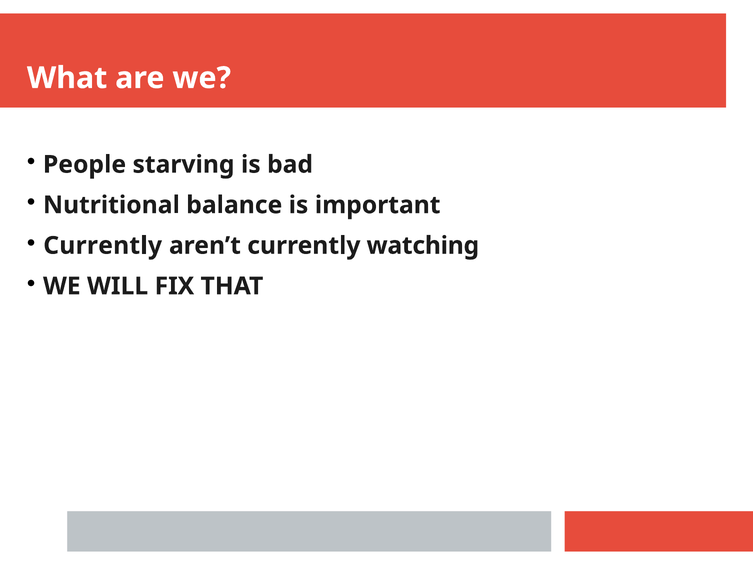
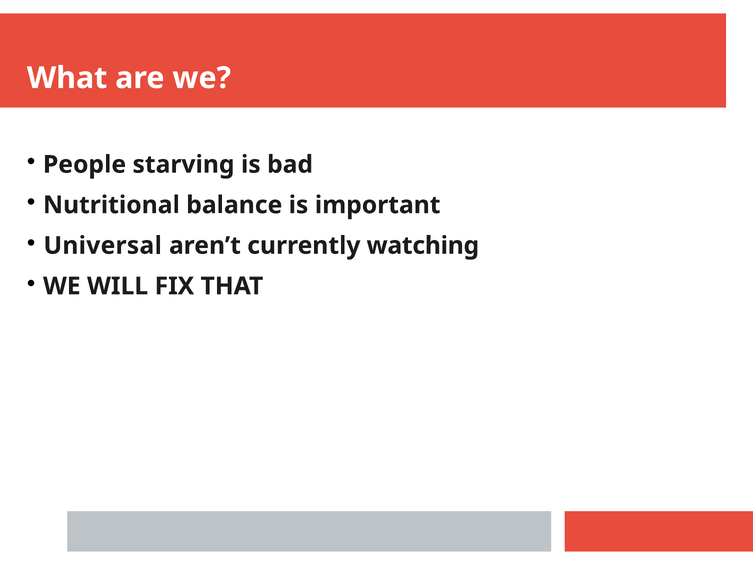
Currently: Currently -> Universal (103, 245)
